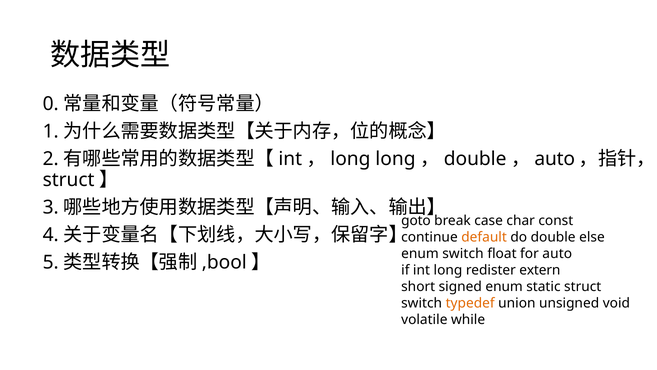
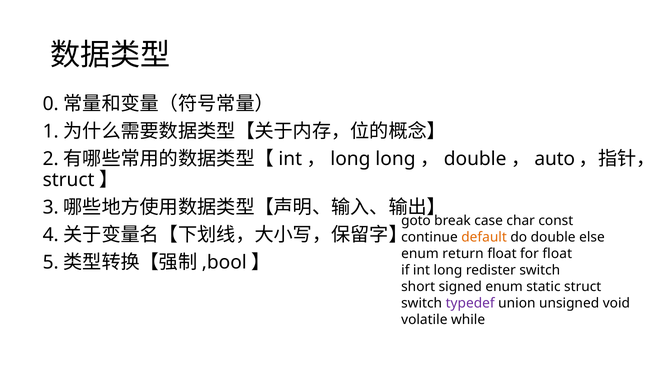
enum switch: switch -> return (463, 253)
for auto: auto -> float (557, 253)
redister extern: extern -> switch (540, 270)
typedef colour: orange -> purple (470, 303)
